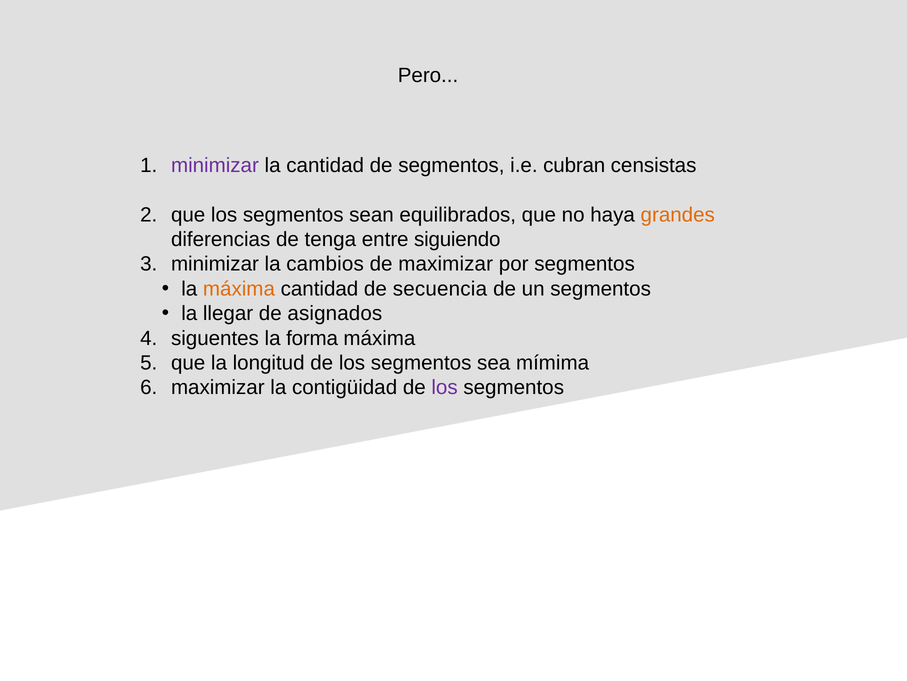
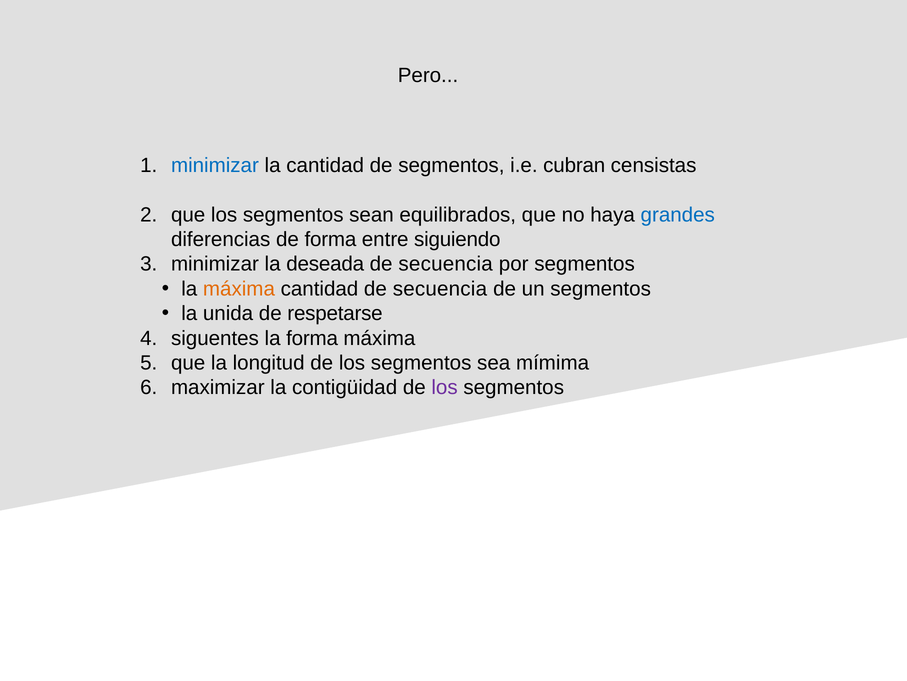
minimizar colour: purple -> blue (215, 165)
grandes colour: orange -> blue (678, 215)
de tenga: tenga -> forma (330, 239)
cambios: cambios -> deseada (325, 264)
maximizar: maximizar -> secuencia (446, 264)
llegar: llegar -> unida (228, 313)
asignados: asignados -> respetarse (335, 313)
